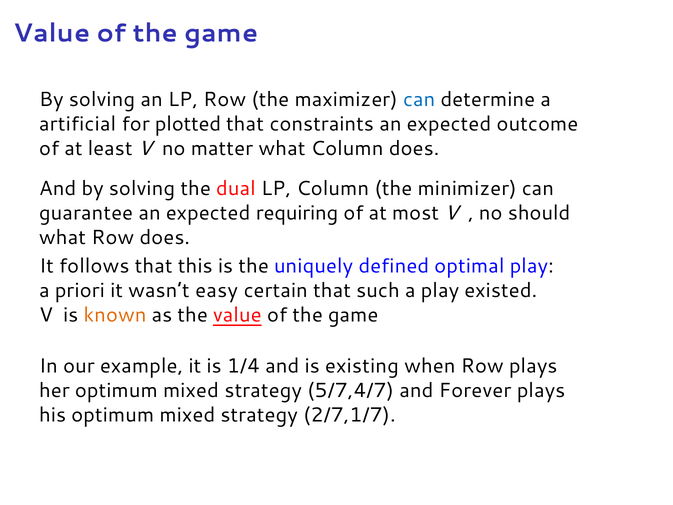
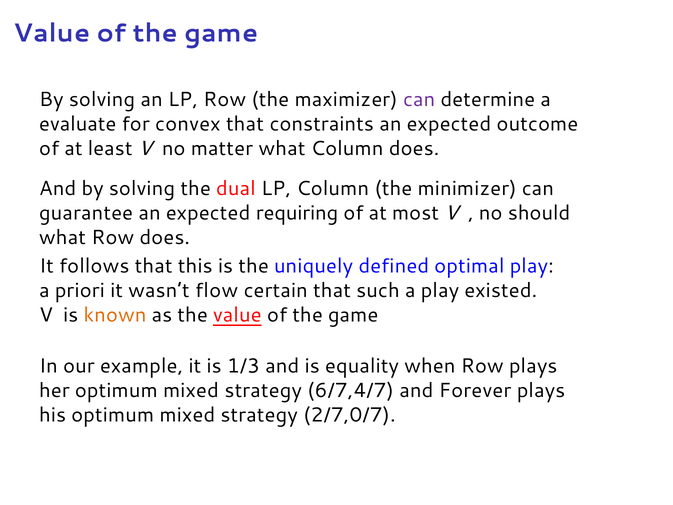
can colour: blue -> purple (419, 99)
artiﬁcial: artiﬁcial -> evaluate (78, 124)
plotted: plotted -> convex (188, 124)
easy: easy -> flow (217, 291)
1/4: 1/4 -> 1/3 (243, 366)
existing: existing -> equality (362, 366)
5/7,4/7: 5/7,4/7 -> 6/7,4/7 (351, 391)
2/7,1/7: 2/7,1/7 -> 2/7,0/7 (349, 415)
